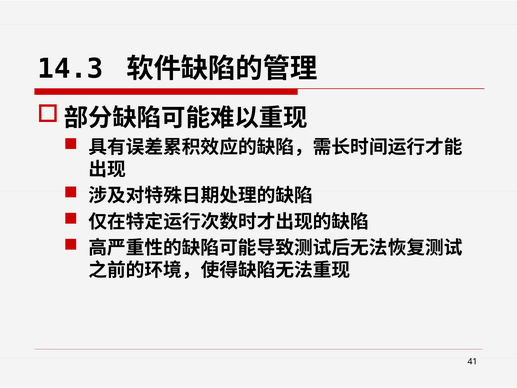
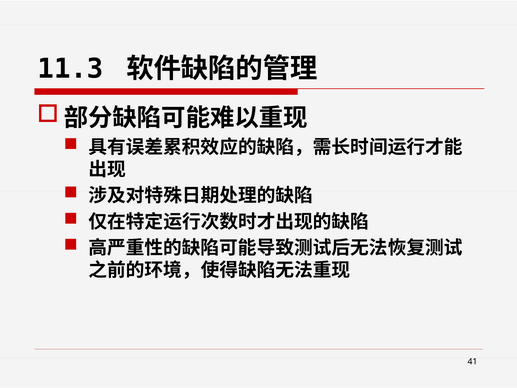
14.3: 14.3 -> 11.3 (70, 69)
